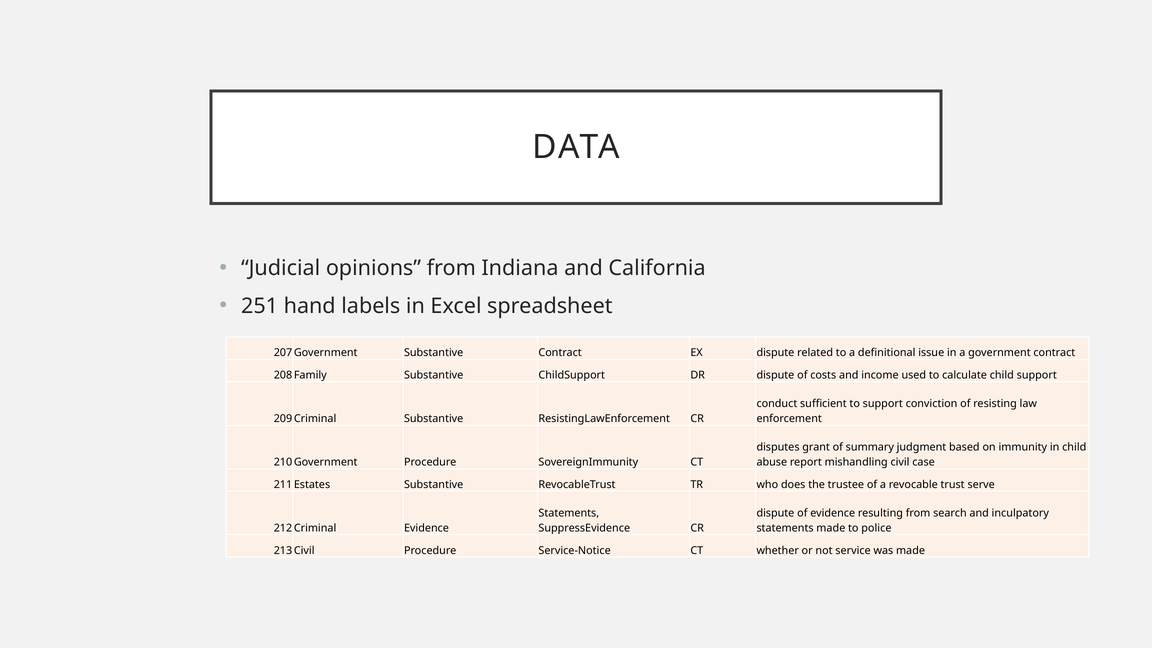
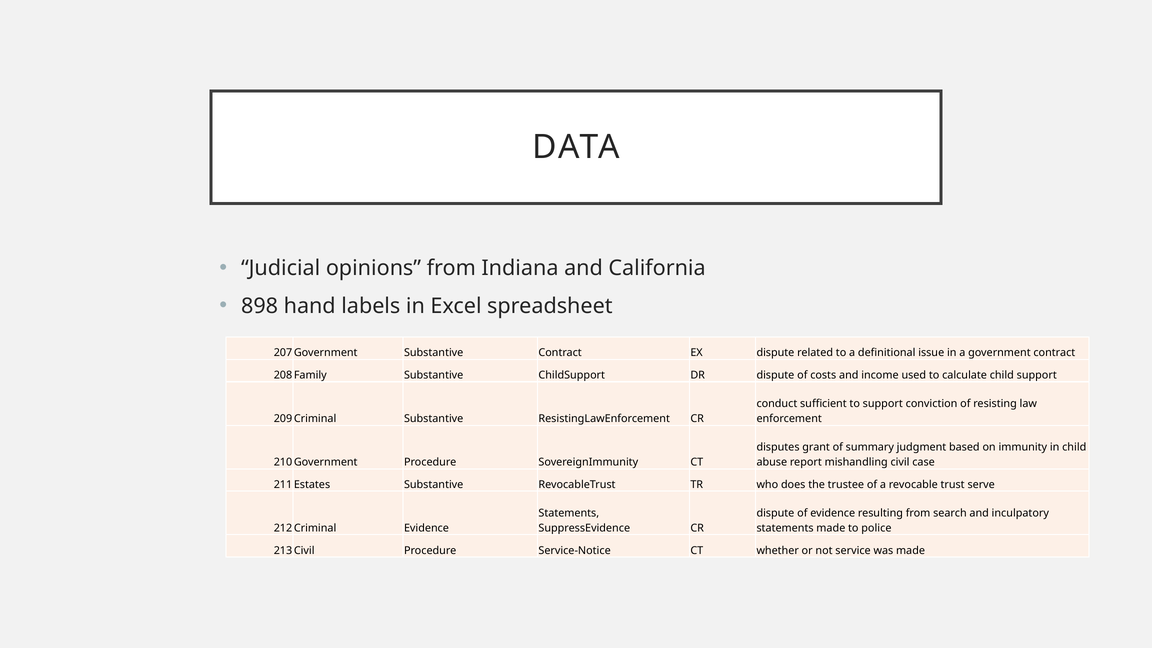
251: 251 -> 898 (260, 306)
